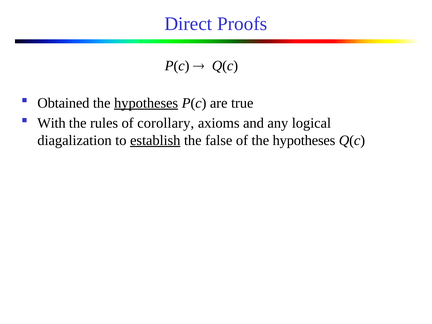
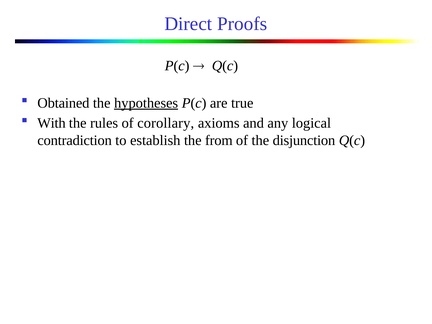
diagalization: diagalization -> contradiction (75, 140)
establish underline: present -> none (155, 140)
false: false -> from (219, 140)
of the hypotheses: hypotheses -> disjunction (304, 140)
